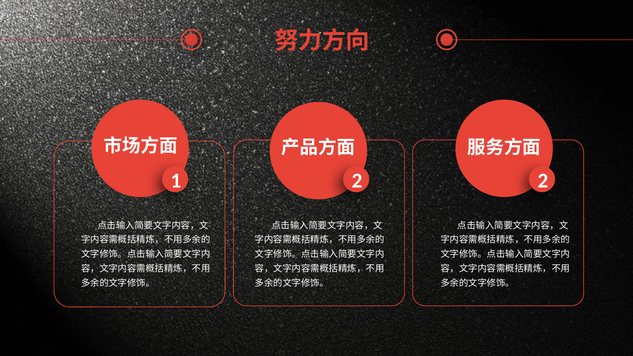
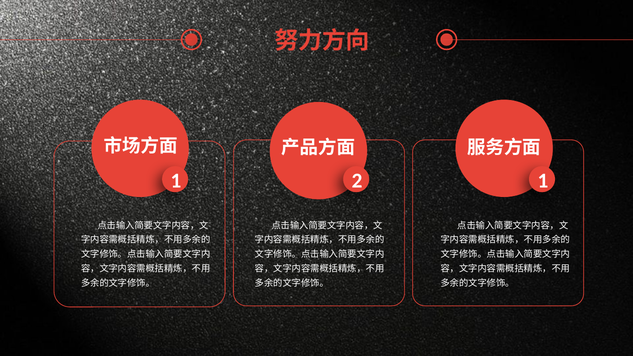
2 2: 2 -> 1 (543, 181)
